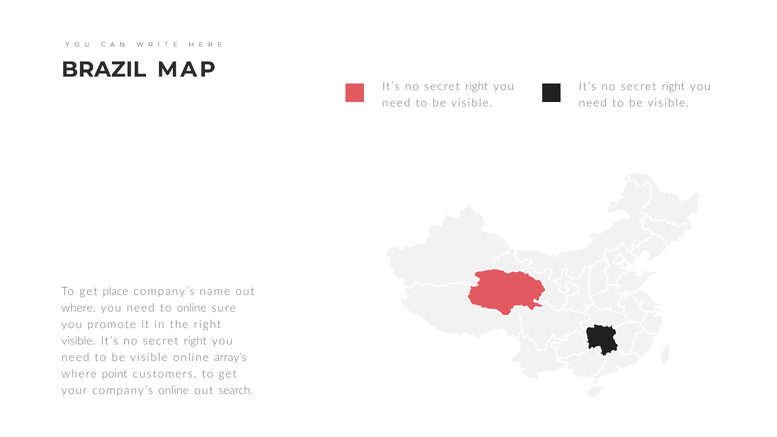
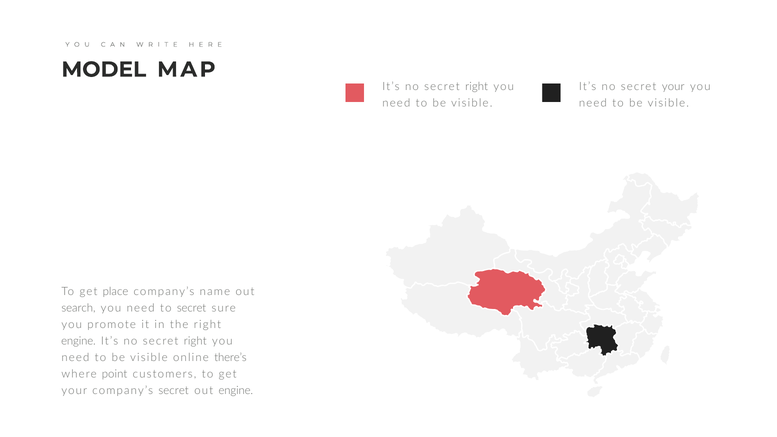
BRAZIL: BRAZIL -> MODEL (104, 70)
right: right -> your (673, 87)
where: where -> search (78, 308)
to online: online -> secret (192, 308)
visible: visible -> engine (78, 341)
array’s: array’s -> there’s (230, 358)
company’s online: online -> secret (174, 391)
out search: search -> engine (236, 391)
